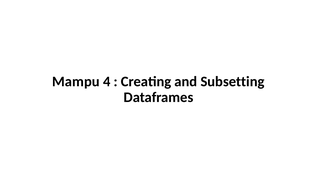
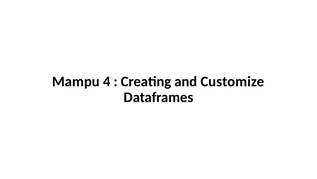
Subsetting: Subsetting -> Customize (232, 81)
